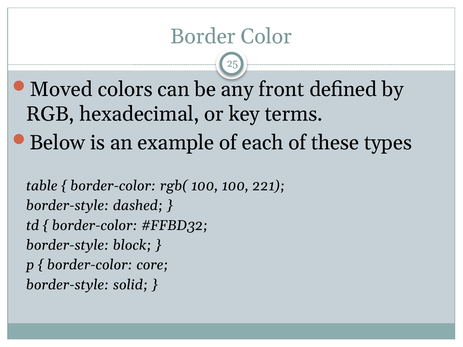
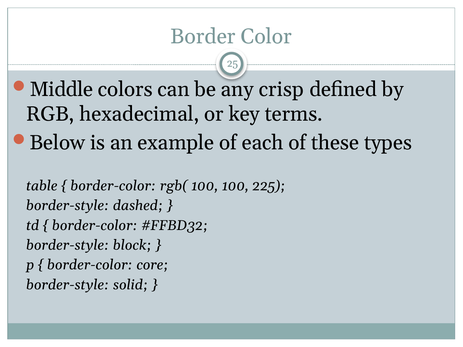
Moved: Moved -> Middle (61, 89)
front: front -> crisp (281, 89)
221: 221 -> 225 (269, 186)
